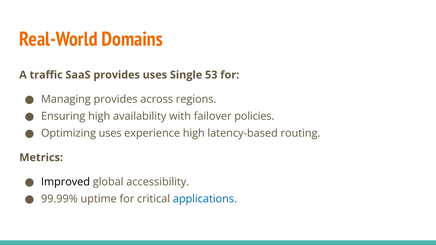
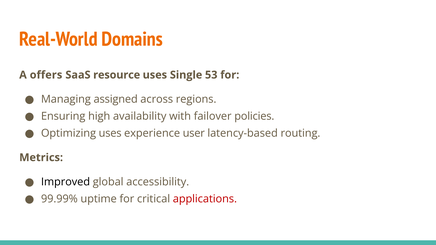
traffic: traffic -> offers (46, 75)
SaaS provides: provides -> resource (117, 75)
Managing provides: provides -> assigned (116, 99)
experience high: high -> user (194, 133)
applications colour: blue -> red (205, 199)
